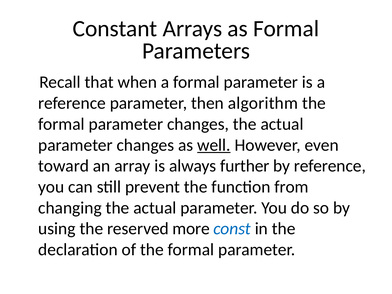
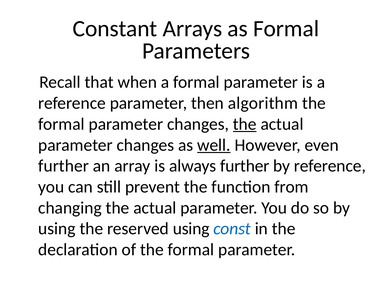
the underline: none -> present (245, 124)
toward: toward -> further (64, 166)
reserved more: more -> using (191, 229)
